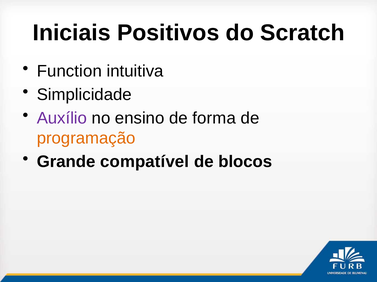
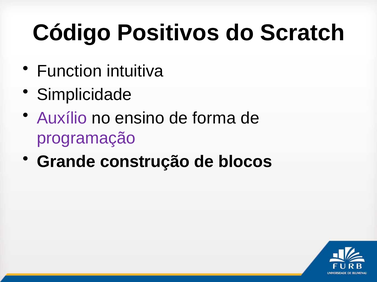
Iniciais: Iniciais -> Código (72, 33)
programação colour: orange -> purple (86, 138)
compatível: compatível -> construção (145, 162)
